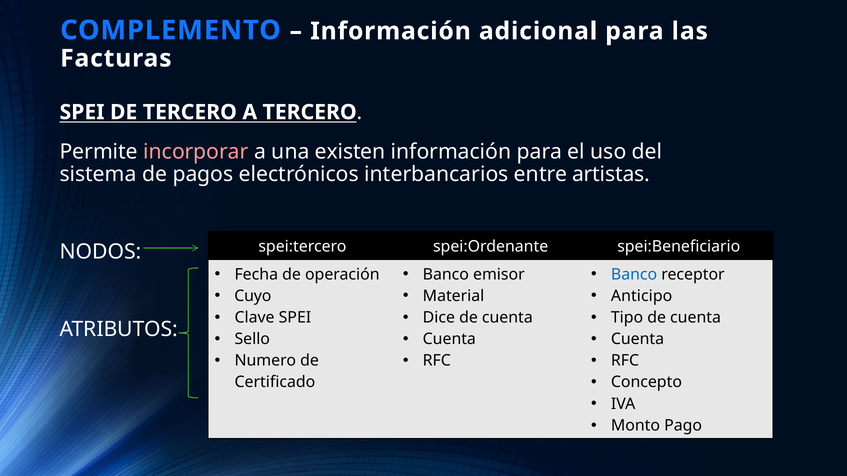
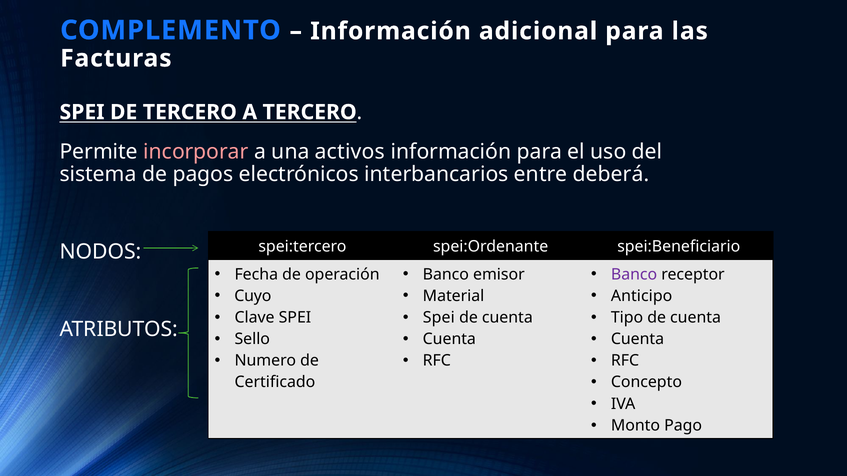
existen: existen -> activos (350, 152)
artistas: artistas -> deberá (611, 175)
Banco colour: blue -> purple (634, 275)
Dice: Dice -> Spei (439, 318)
